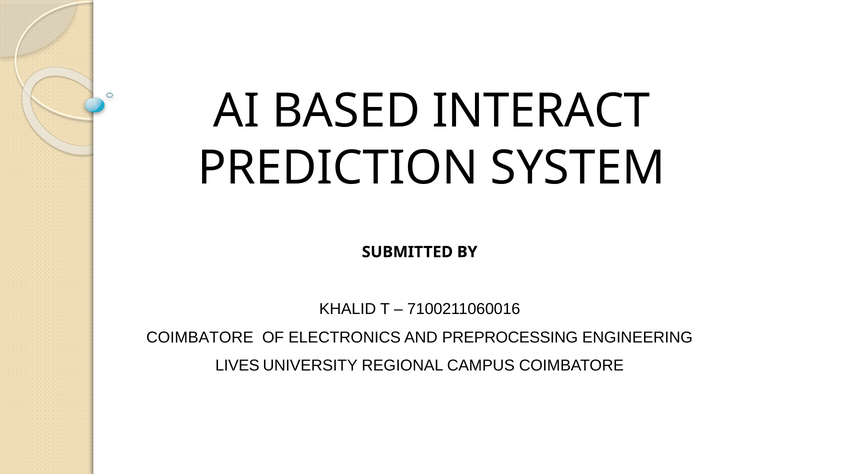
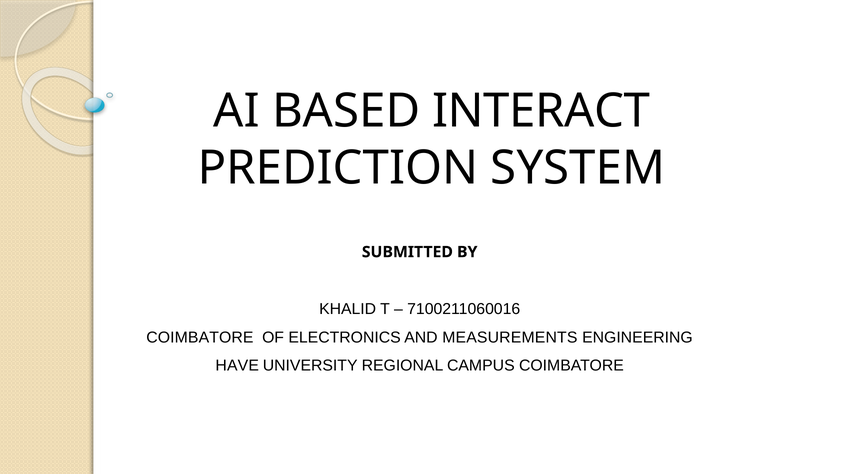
PREPROCESSING: PREPROCESSING -> MEASUREMENTS (510, 337)
LIVES: LIVES -> HAVE (237, 366)
